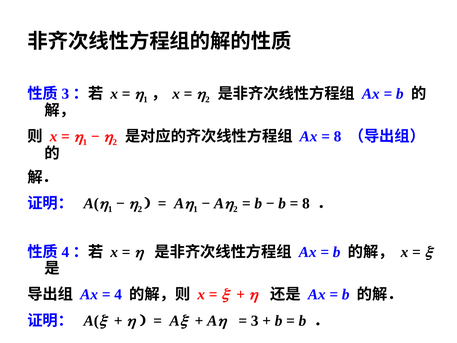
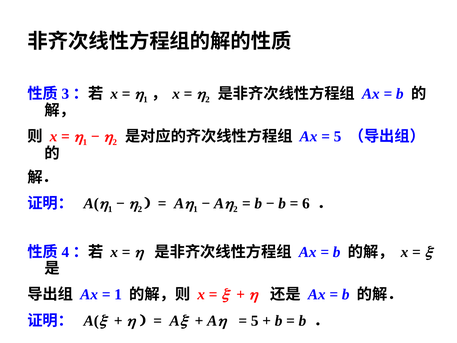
8: 8 -> 5 (338, 136)
8: 8 -> 6 (306, 203)
4: 4 -> 1 (118, 294)
3: 3 -> 5 (255, 320)
